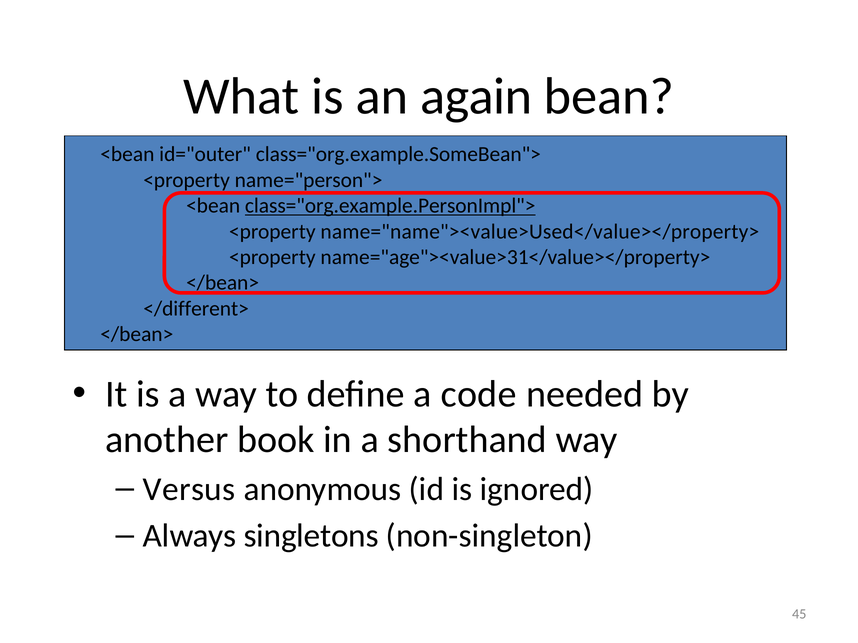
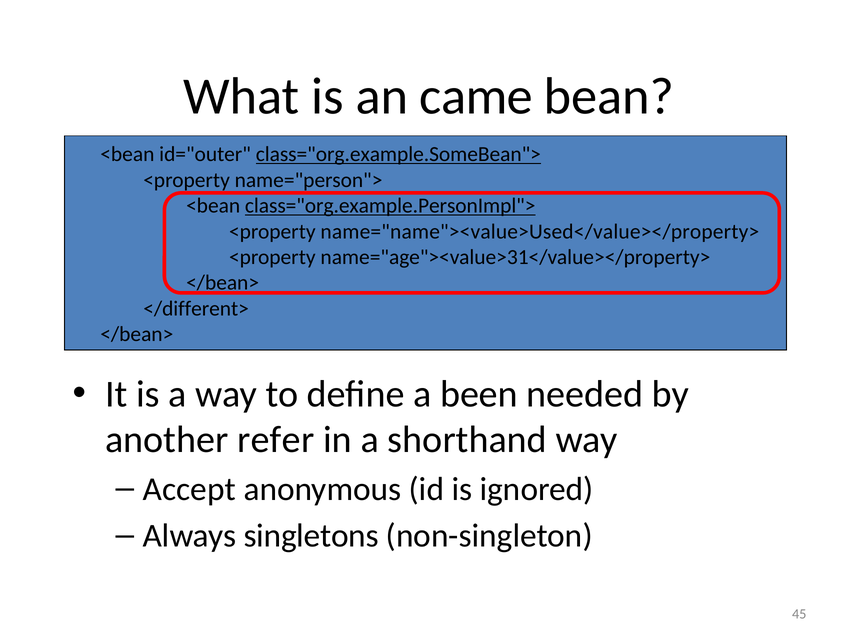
again: again -> came (476, 97)
class="org.example.SomeBean"> underline: none -> present (398, 154)
code: code -> been (479, 394)
book: book -> refer (276, 440)
Versus: Versus -> Accept (189, 490)
